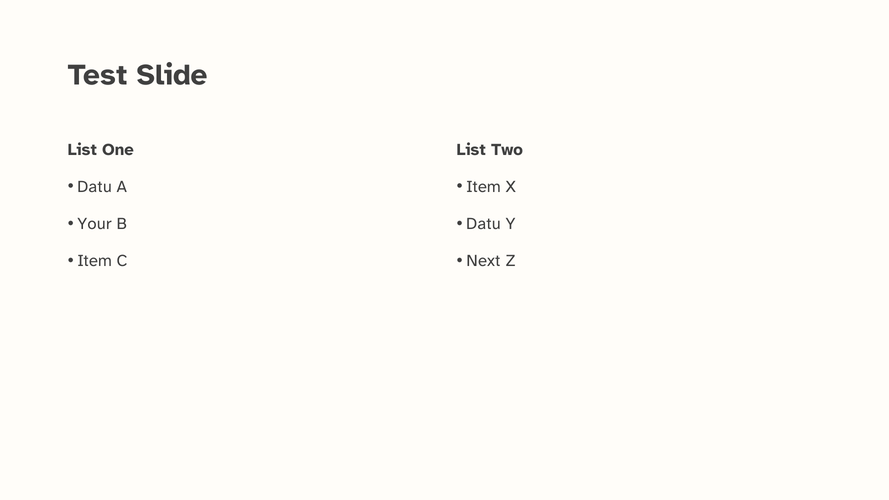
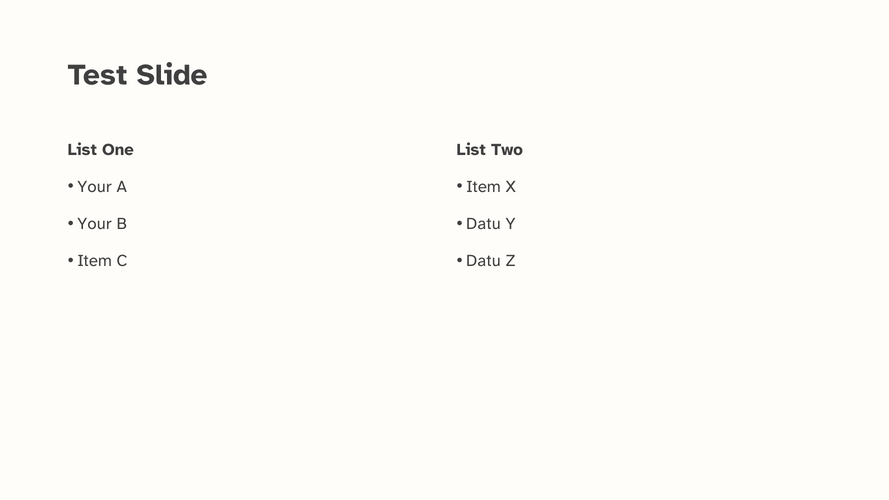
Datu: Datu -> Your (94, 187)
Next: Next -> Datu (483, 261)
